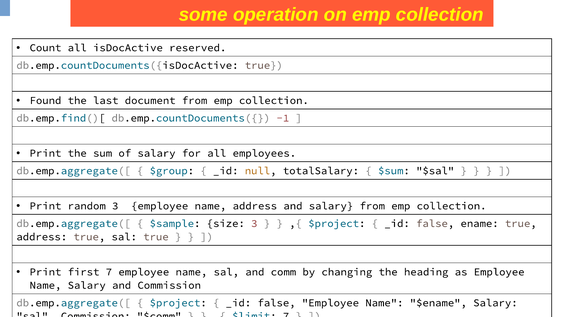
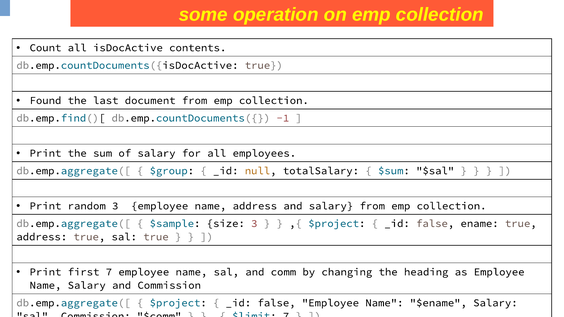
reserved: reserved -> contents (198, 48)
